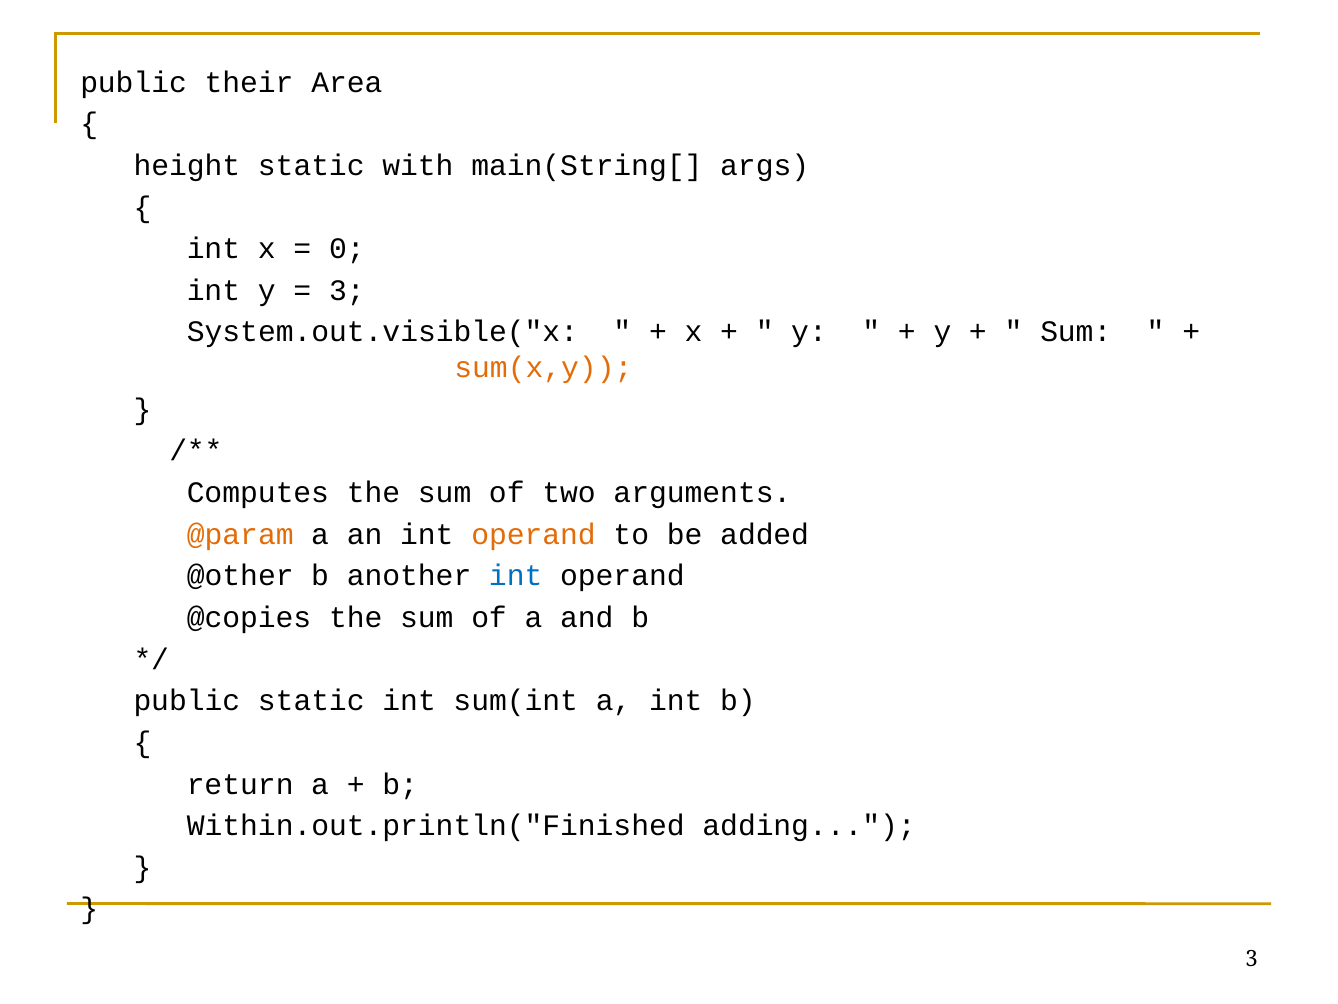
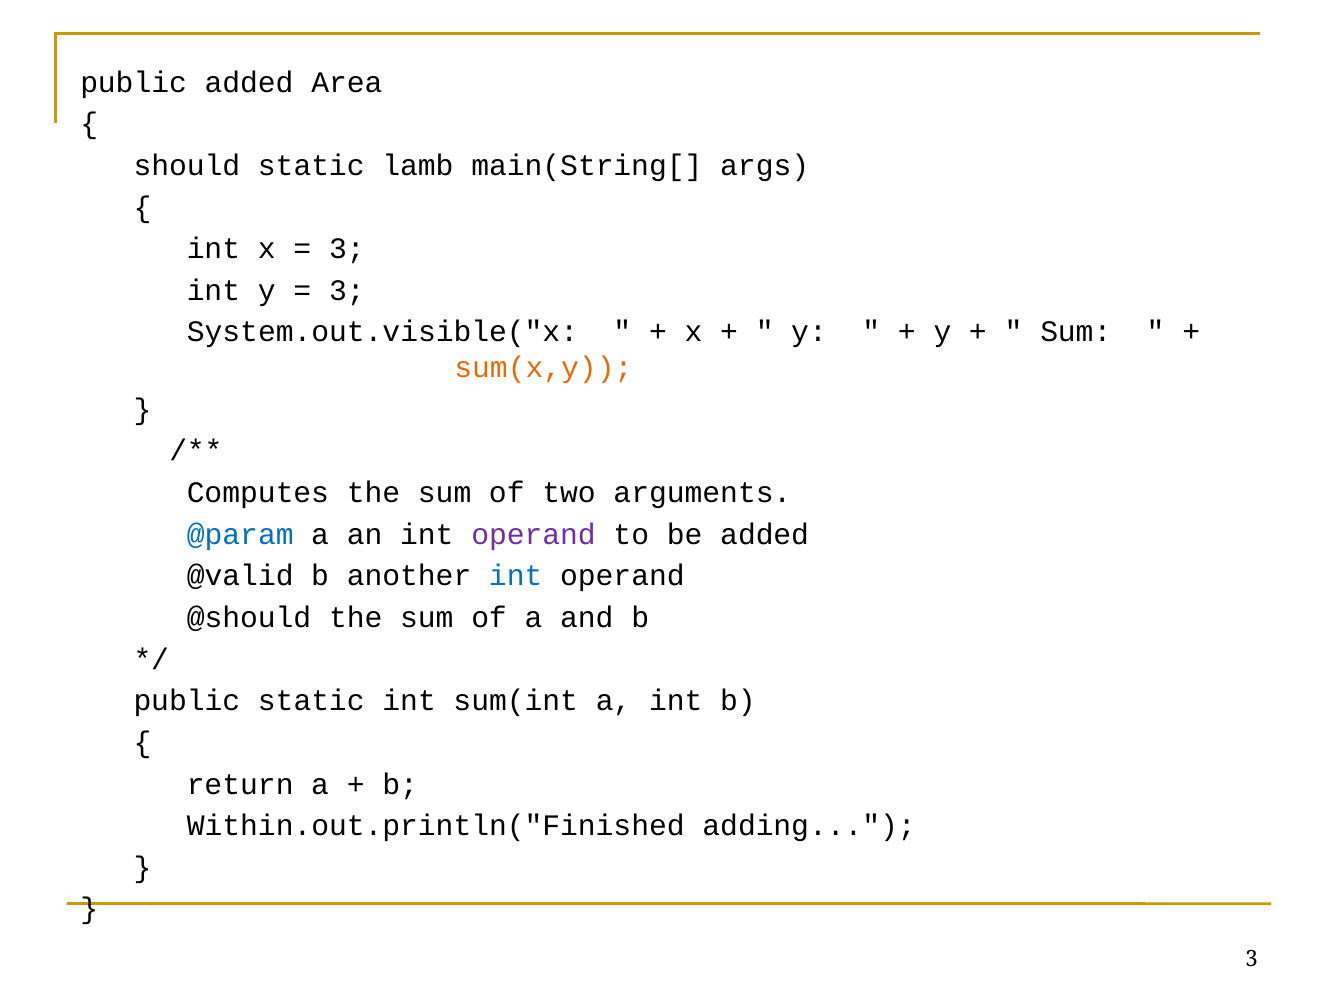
public their: their -> added (249, 82)
height: height -> should (187, 166)
with: with -> lamb (418, 166)
0: 0 -> 3 (347, 249)
@param colour: orange -> blue (240, 534)
operand colour: orange -> purple (534, 534)
@other: @other -> @valid (240, 576)
@copies: @copies -> @should (249, 617)
